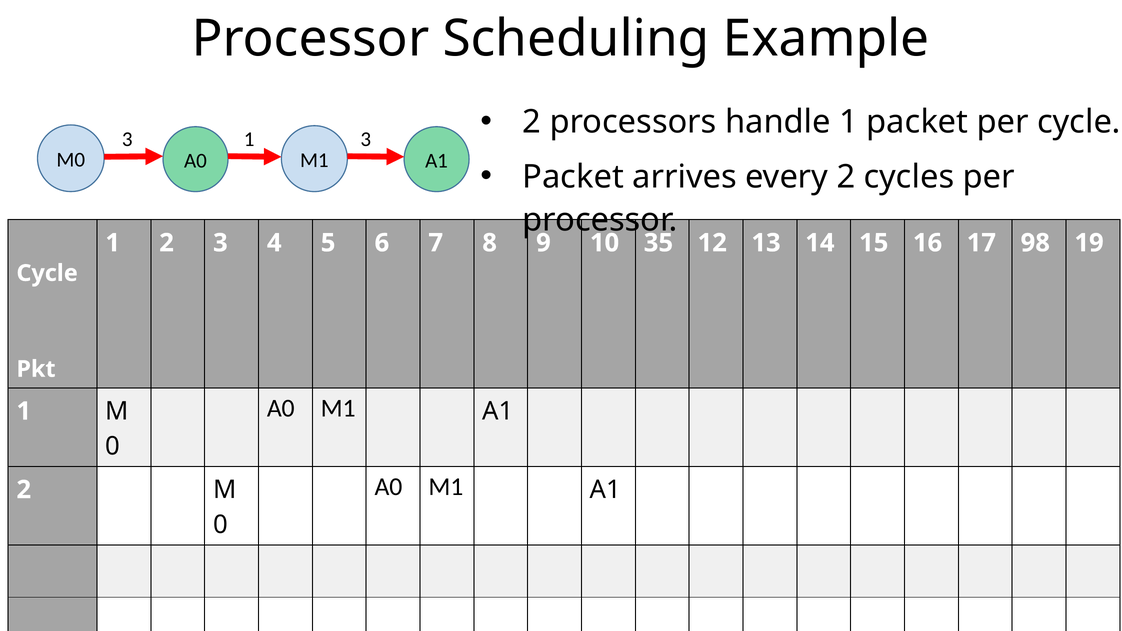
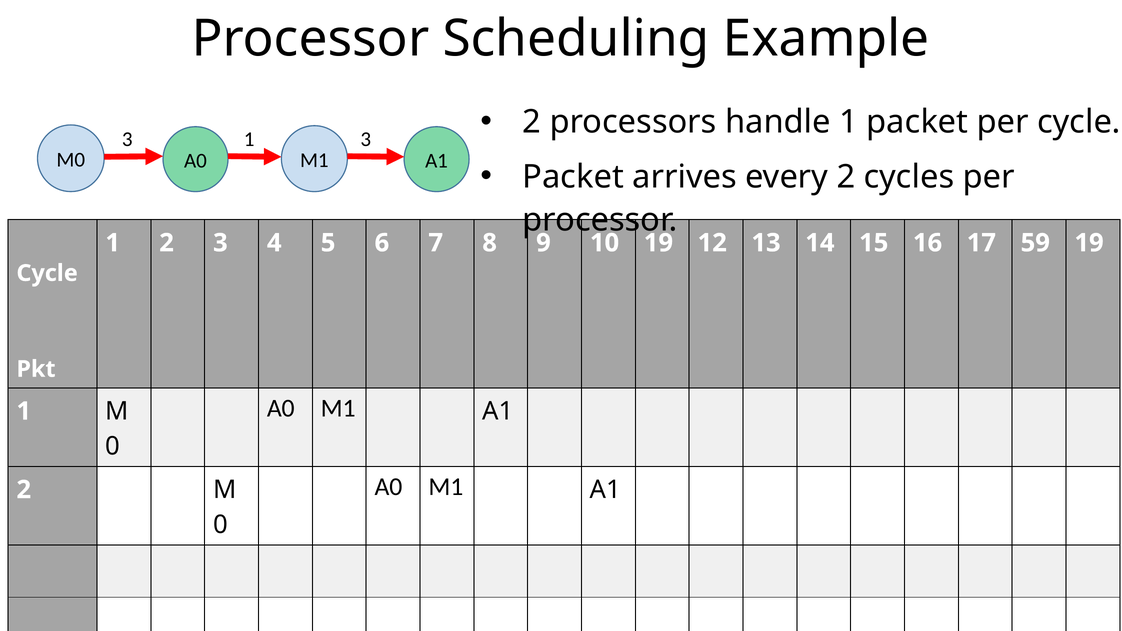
10 35: 35 -> 19 (658, 243)
98: 98 -> 59 (1035, 243)
